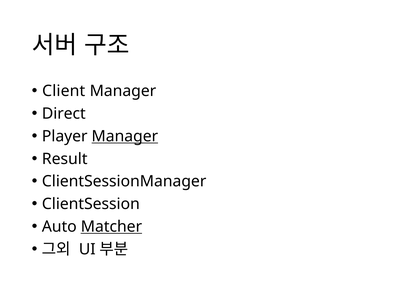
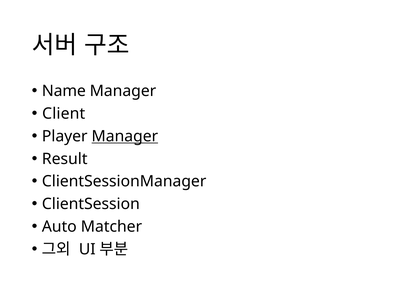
Client: Client -> Name (64, 91)
Direct: Direct -> Client (64, 114)
Matcher underline: present -> none (111, 227)
